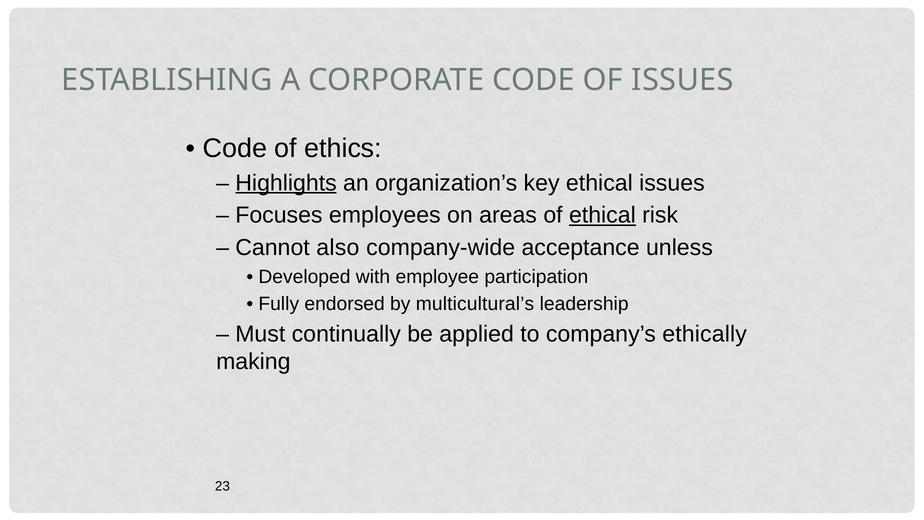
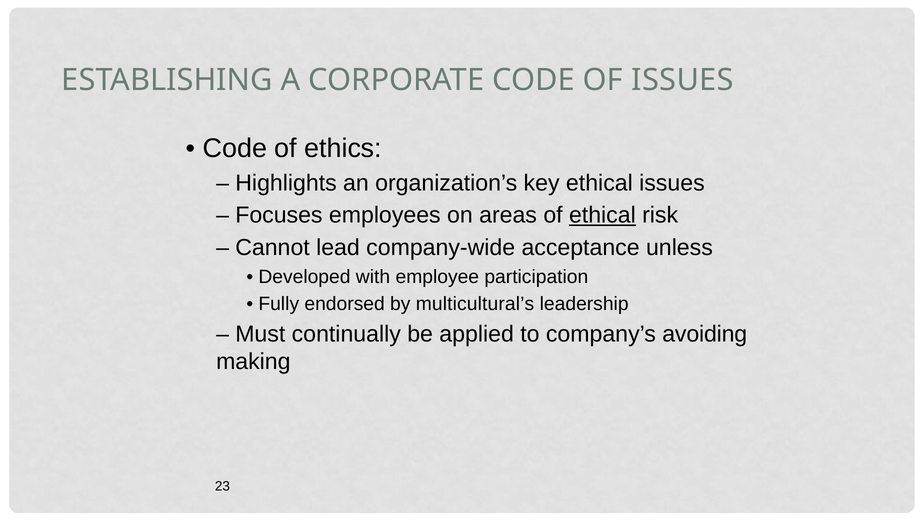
Highlights underline: present -> none (286, 183)
also: also -> lead (338, 248)
ethically: ethically -> avoiding (705, 334)
